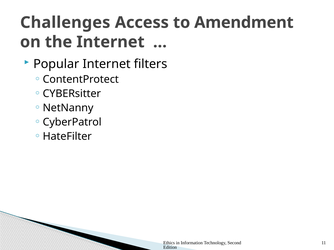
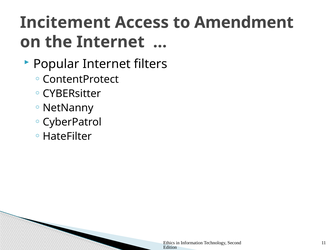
Challenges: Challenges -> Incitement (65, 23)
